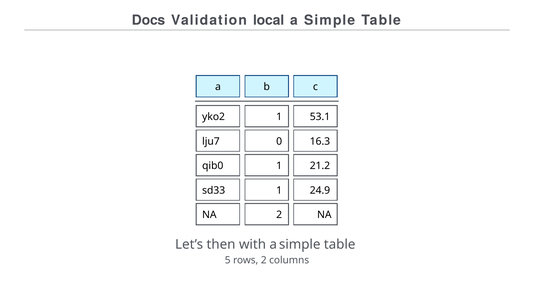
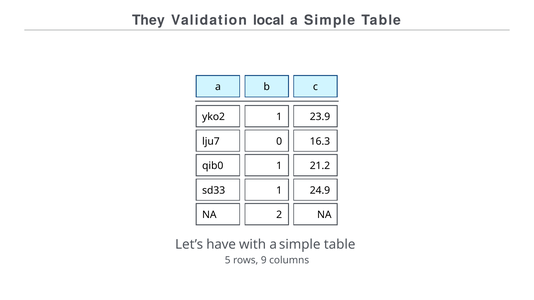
Docs: Docs -> They (148, 20)
53.1: 53.1 -> 23.9 (320, 117)
then: then -> have (221, 245)
rows 2: 2 -> 9 (264, 261)
